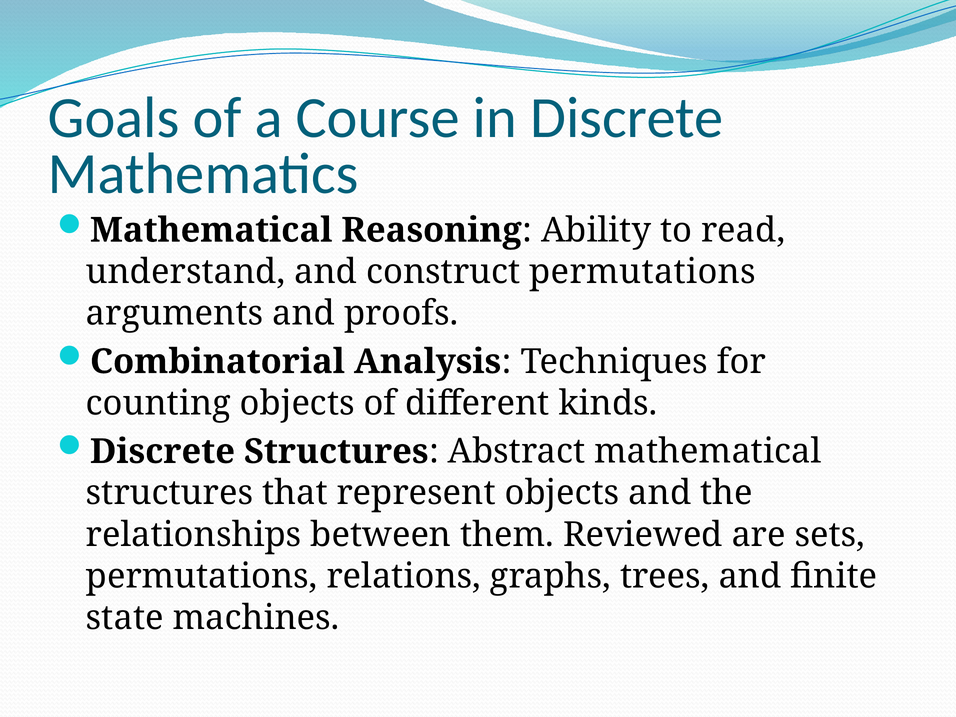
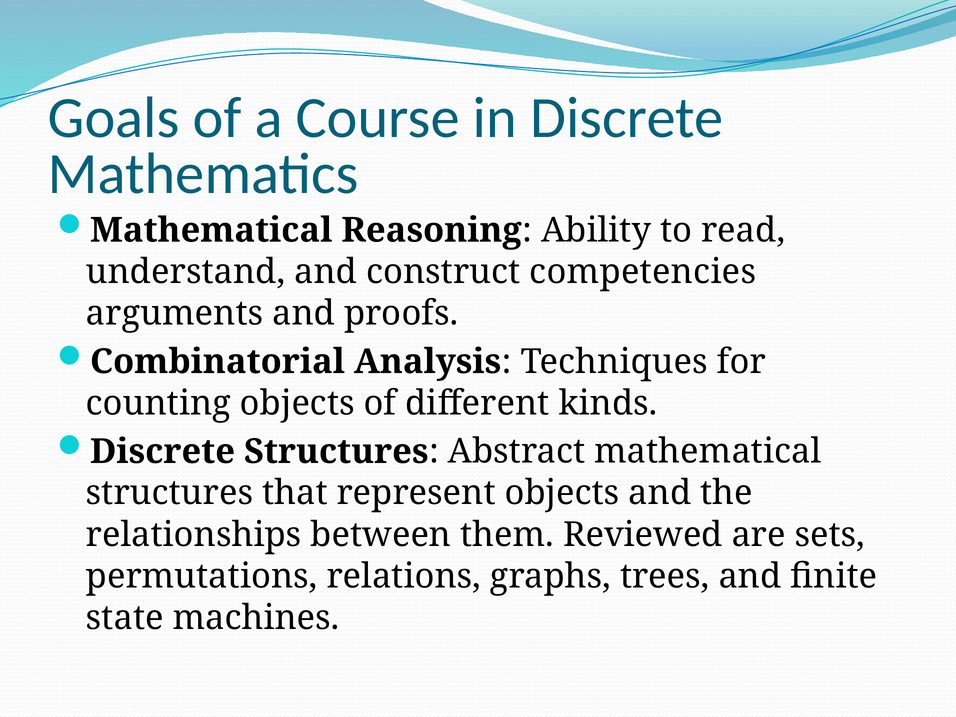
construct permutations: permutations -> competencies (643, 272)
